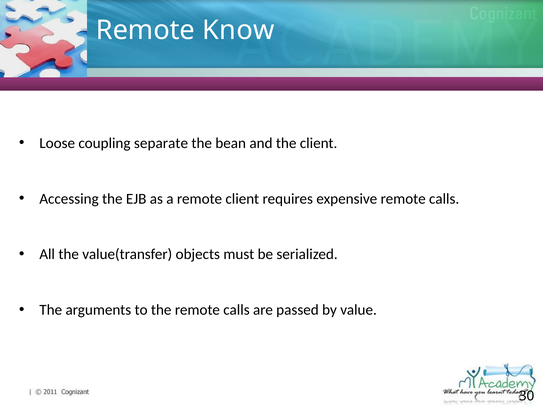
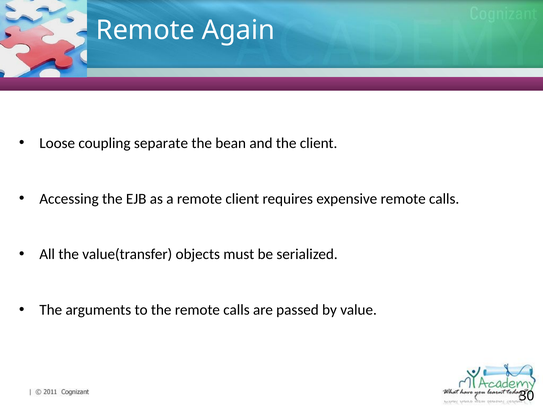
Know: Know -> Again (238, 30)
